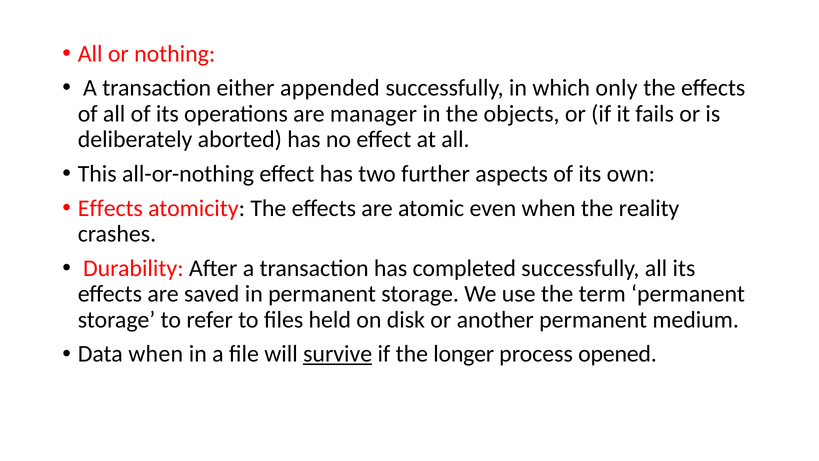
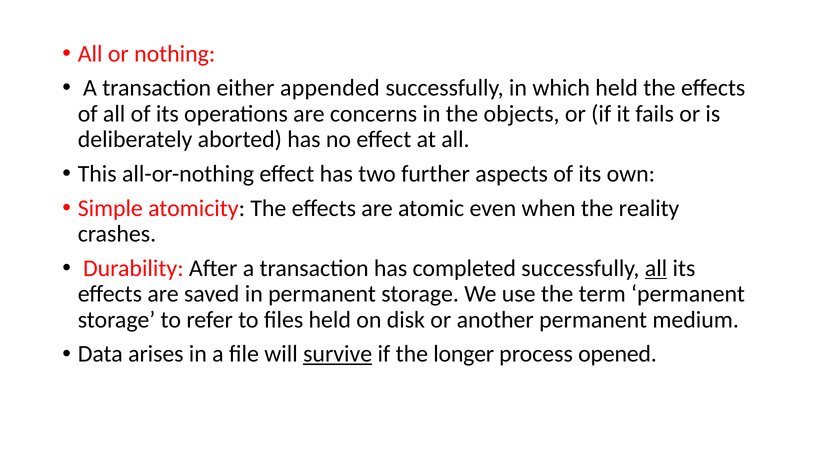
which only: only -> held (617, 88)
manager: manager -> concerns (374, 114)
Effects: Effects -> Simple (110, 208)
all underline: none -> present (656, 268)
Data when: when -> arises (156, 354)
